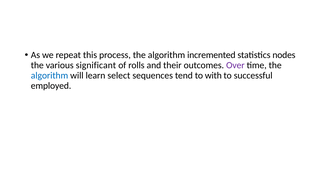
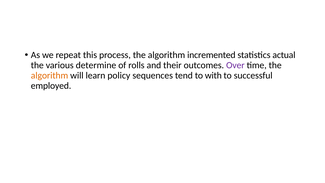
nodes: nodes -> actual (284, 55)
significant: significant -> determine (96, 65)
algorithm colour: blue -> orange (50, 75)
select: select -> policy (119, 75)
